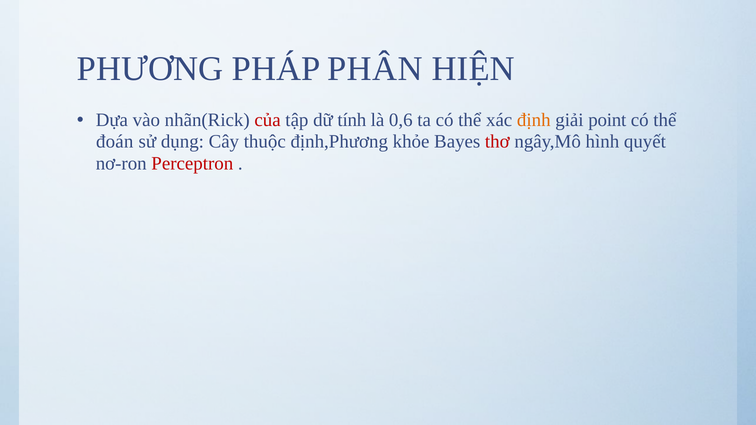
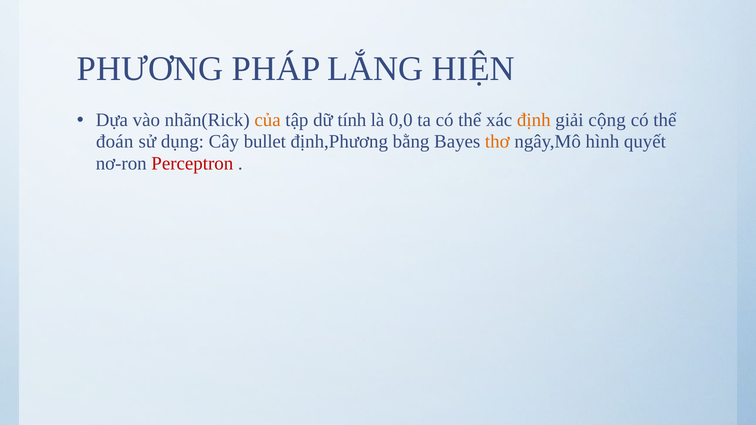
PHÂN: PHÂN -> LẮNG (375, 69)
của colour: red -> orange (268, 120)
0,6: 0,6 -> 0,0 (401, 120)
point: point -> cộng (607, 120)
thuộc: thuộc -> bullet (265, 142)
khỏe: khỏe -> bằng (411, 142)
thơ colour: red -> orange (497, 142)
